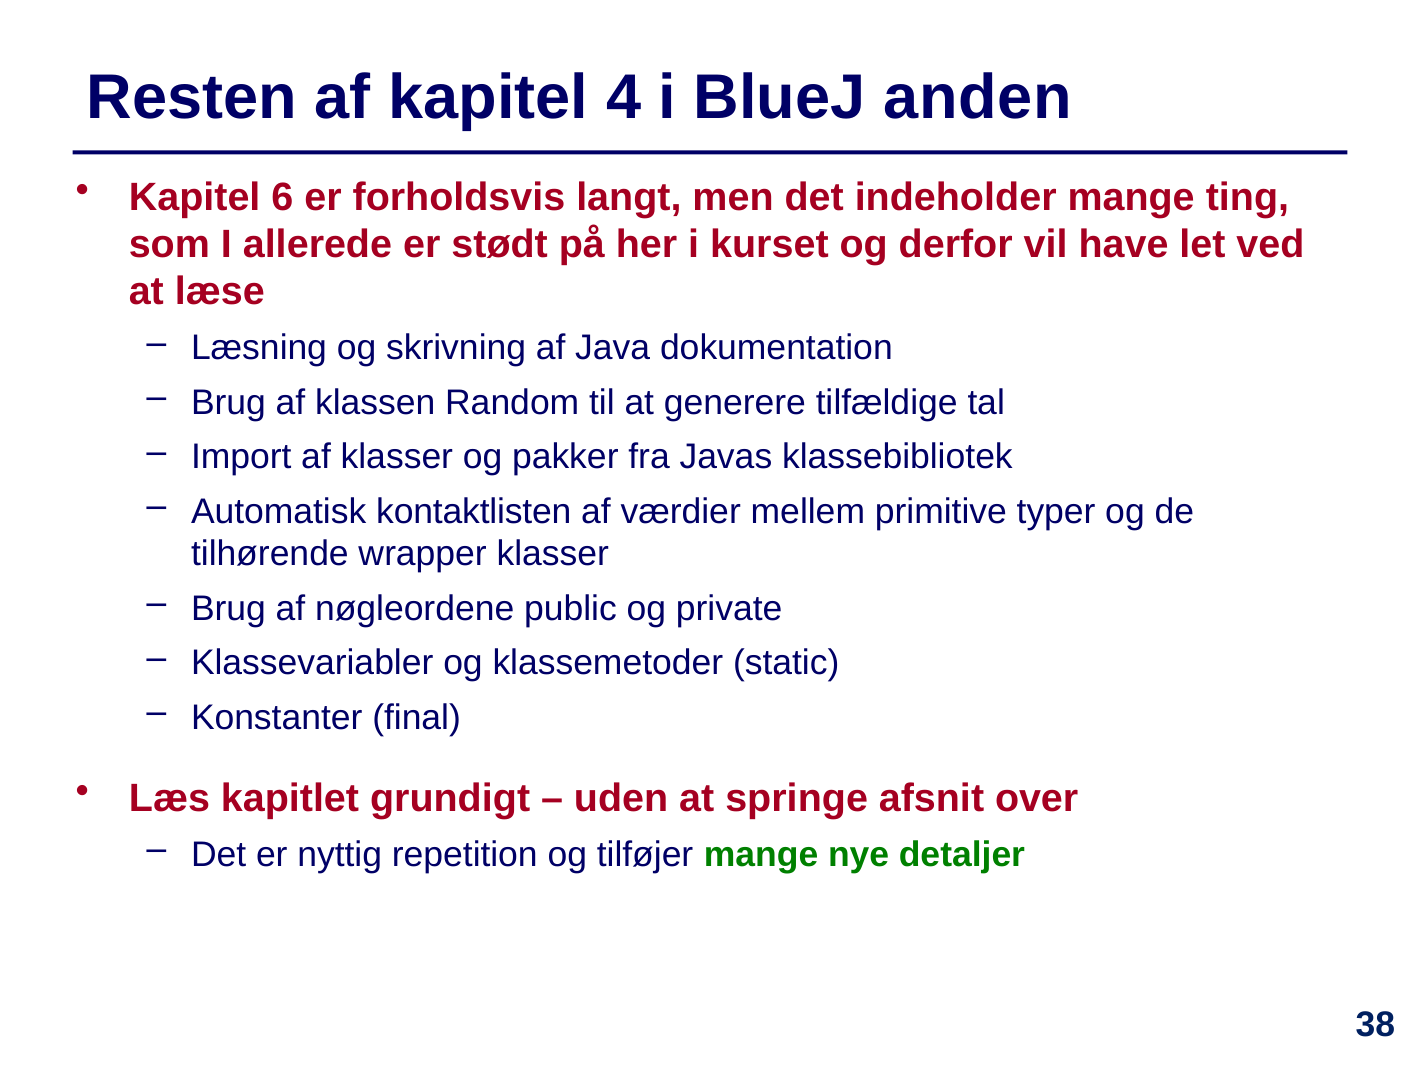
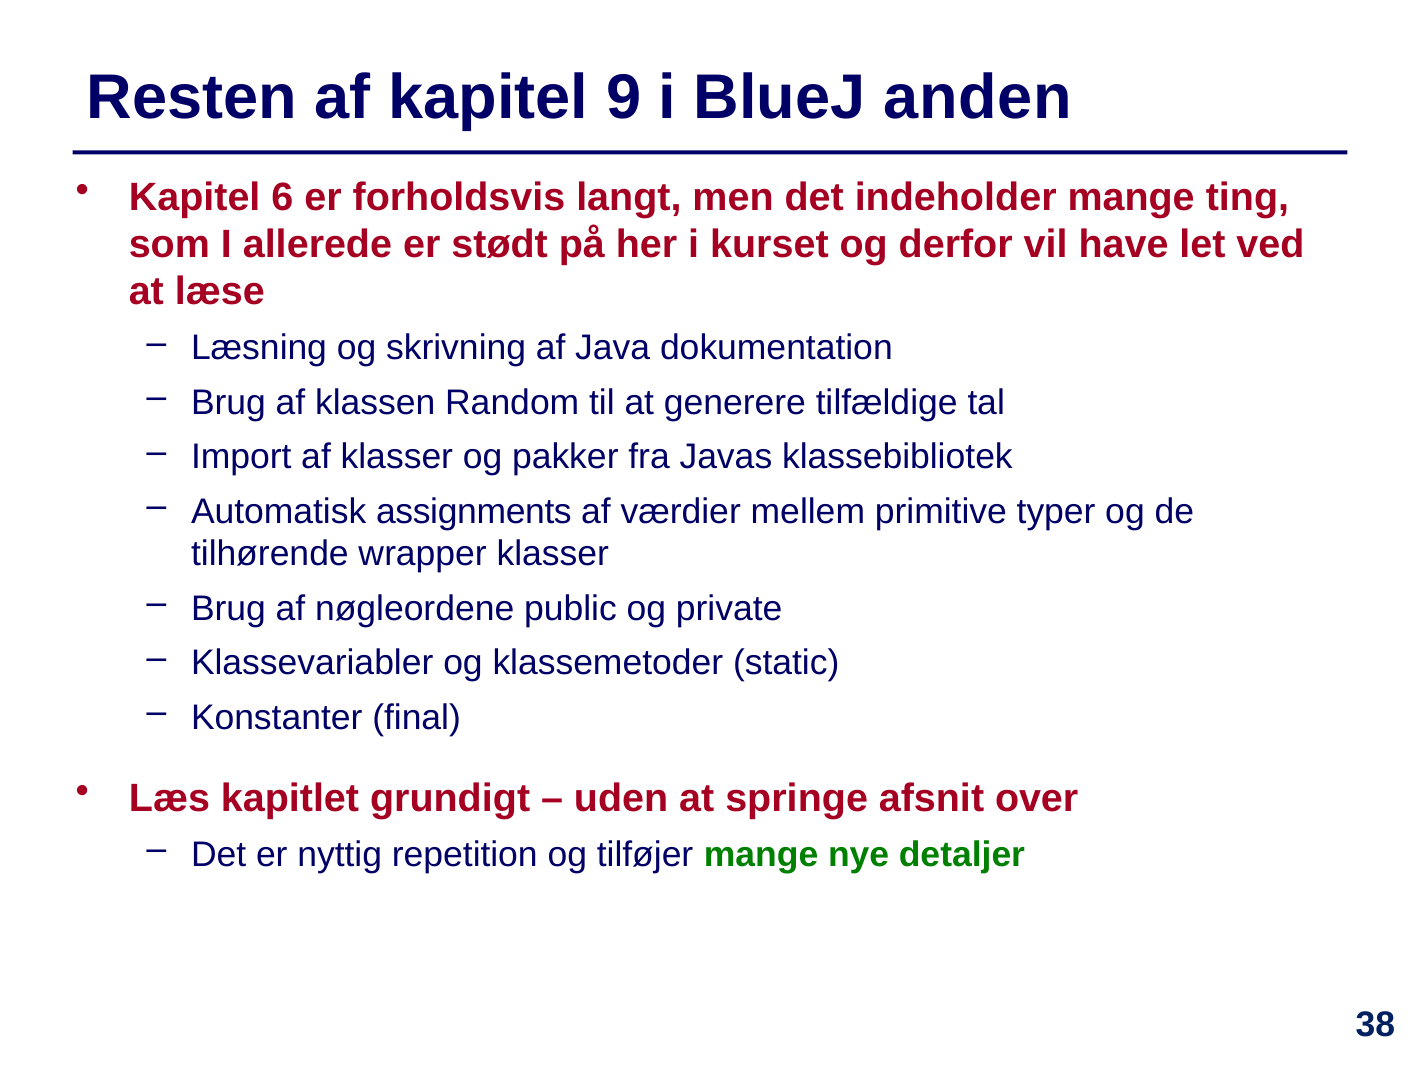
4: 4 -> 9 (624, 98)
kontaktlisten: kontaktlisten -> assignments (474, 512)
